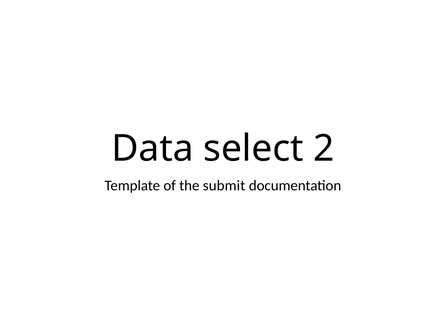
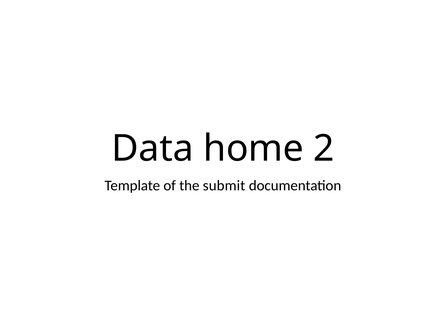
select: select -> home (254, 149)
